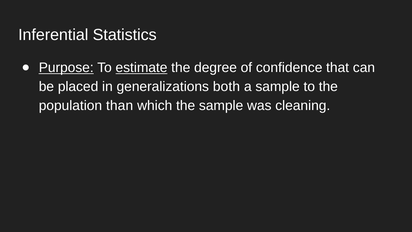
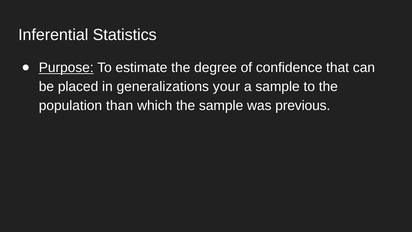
estimate underline: present -> none (142, 68)
both: both -> your (226, 87)
cleaning: cleaning -> previous (303, 106)
